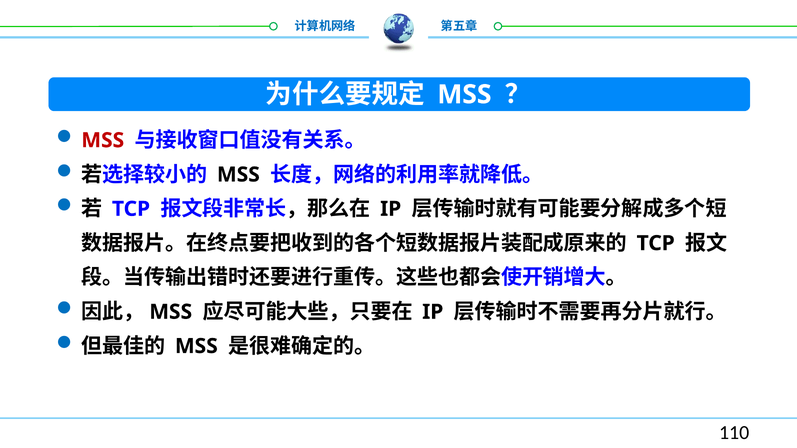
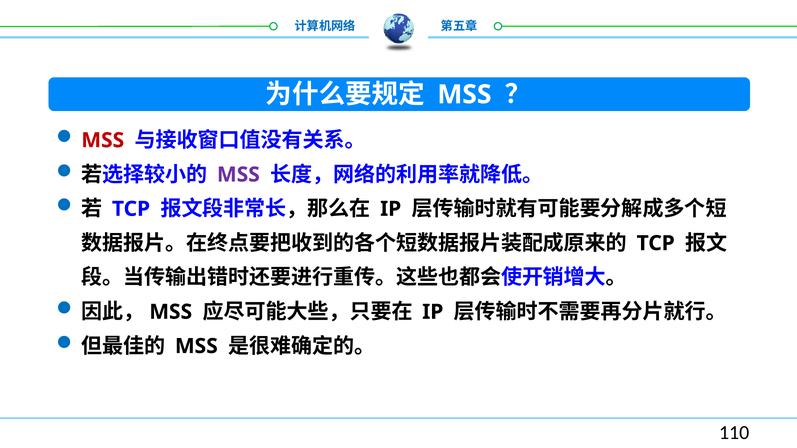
MSS colour: black -> purple (238, 175)
